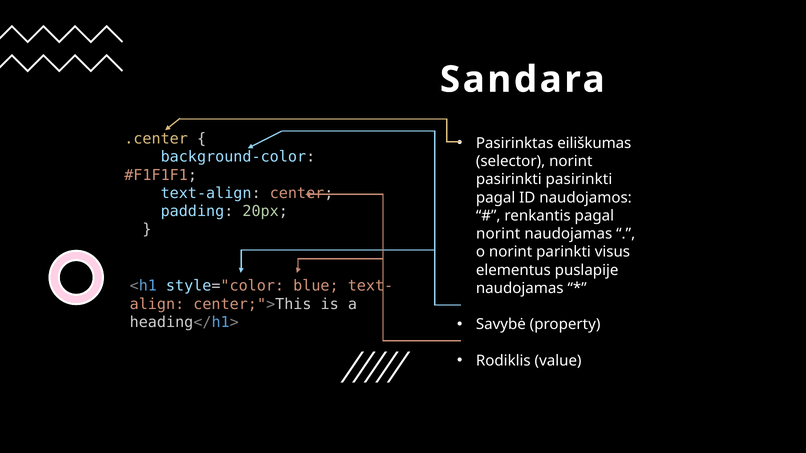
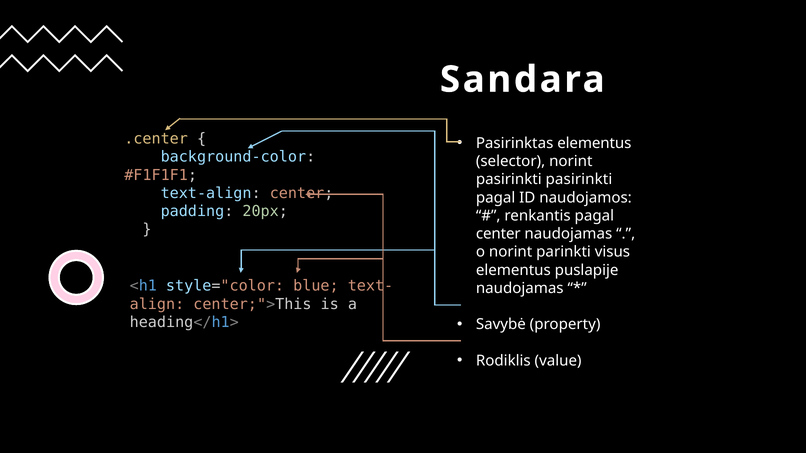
Pasirinktas eiliškumas: eiliškumas -> elementus (594, 143)
norint: norint -> center (498, 234)
